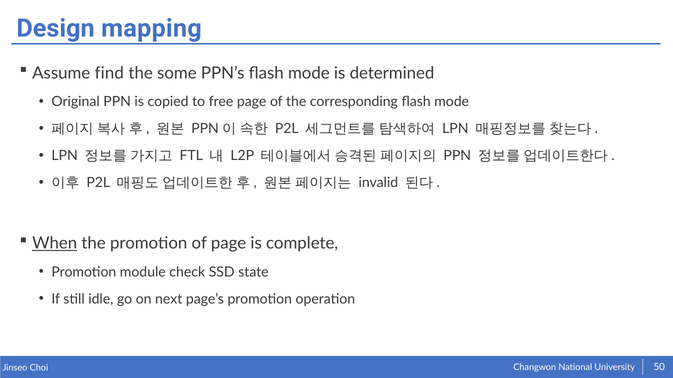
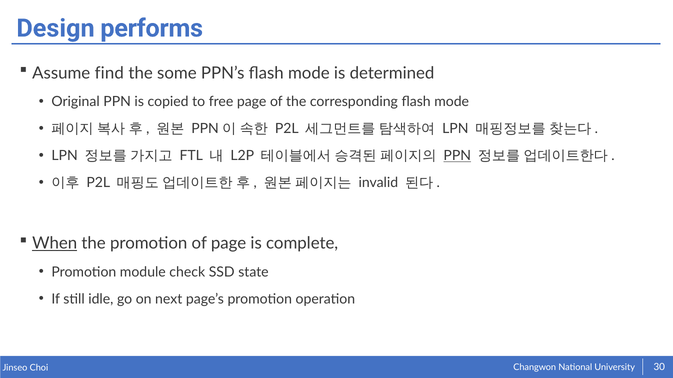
mapping: mapping -> performs (152, 28)
PPN underline: none -> present (457, 156)
50: 50 -> 30 (659, 368)
